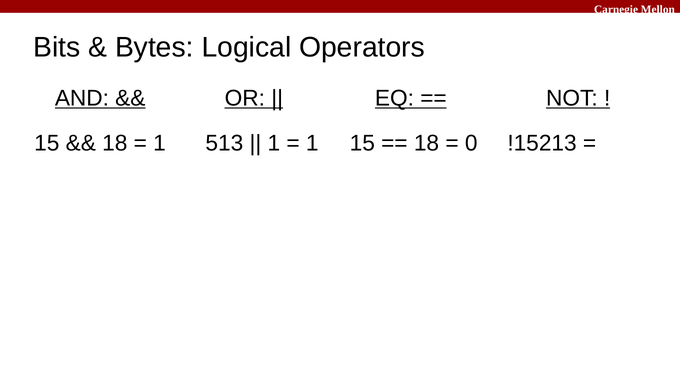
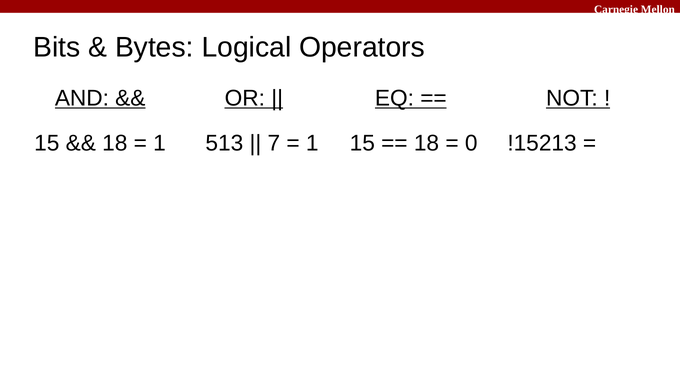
1: 1 -> 7 (274, 143)
